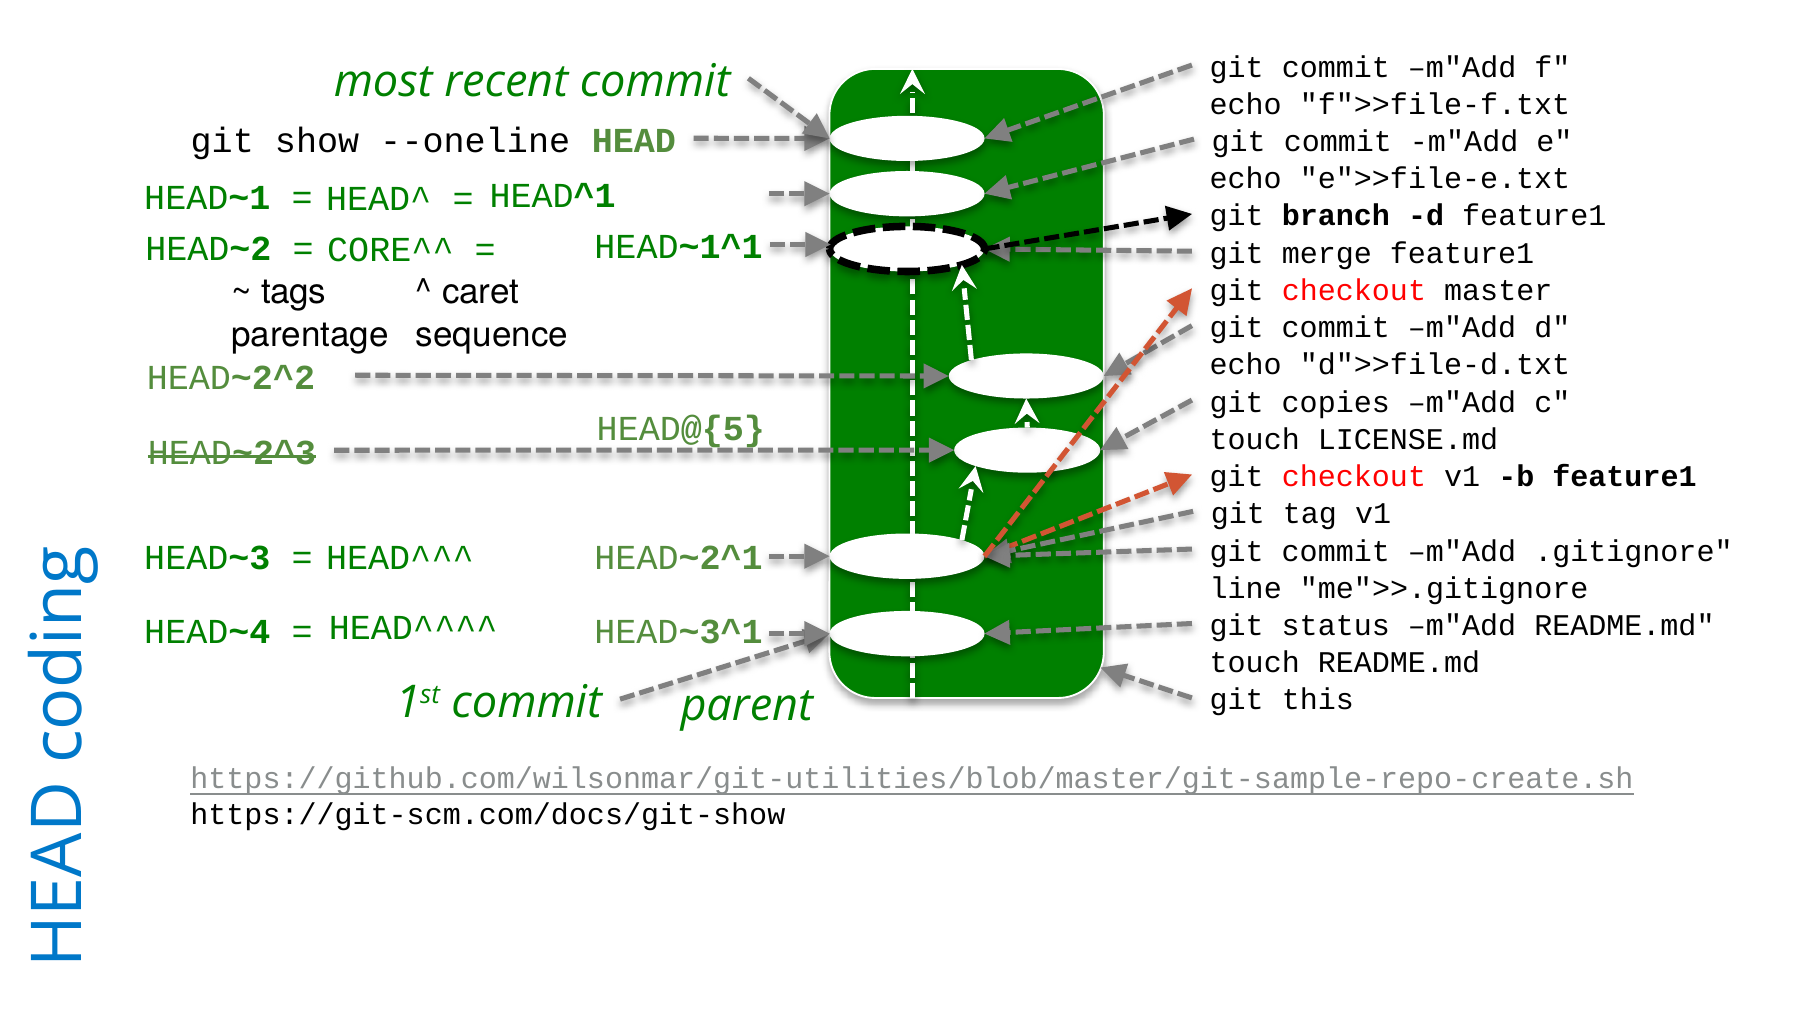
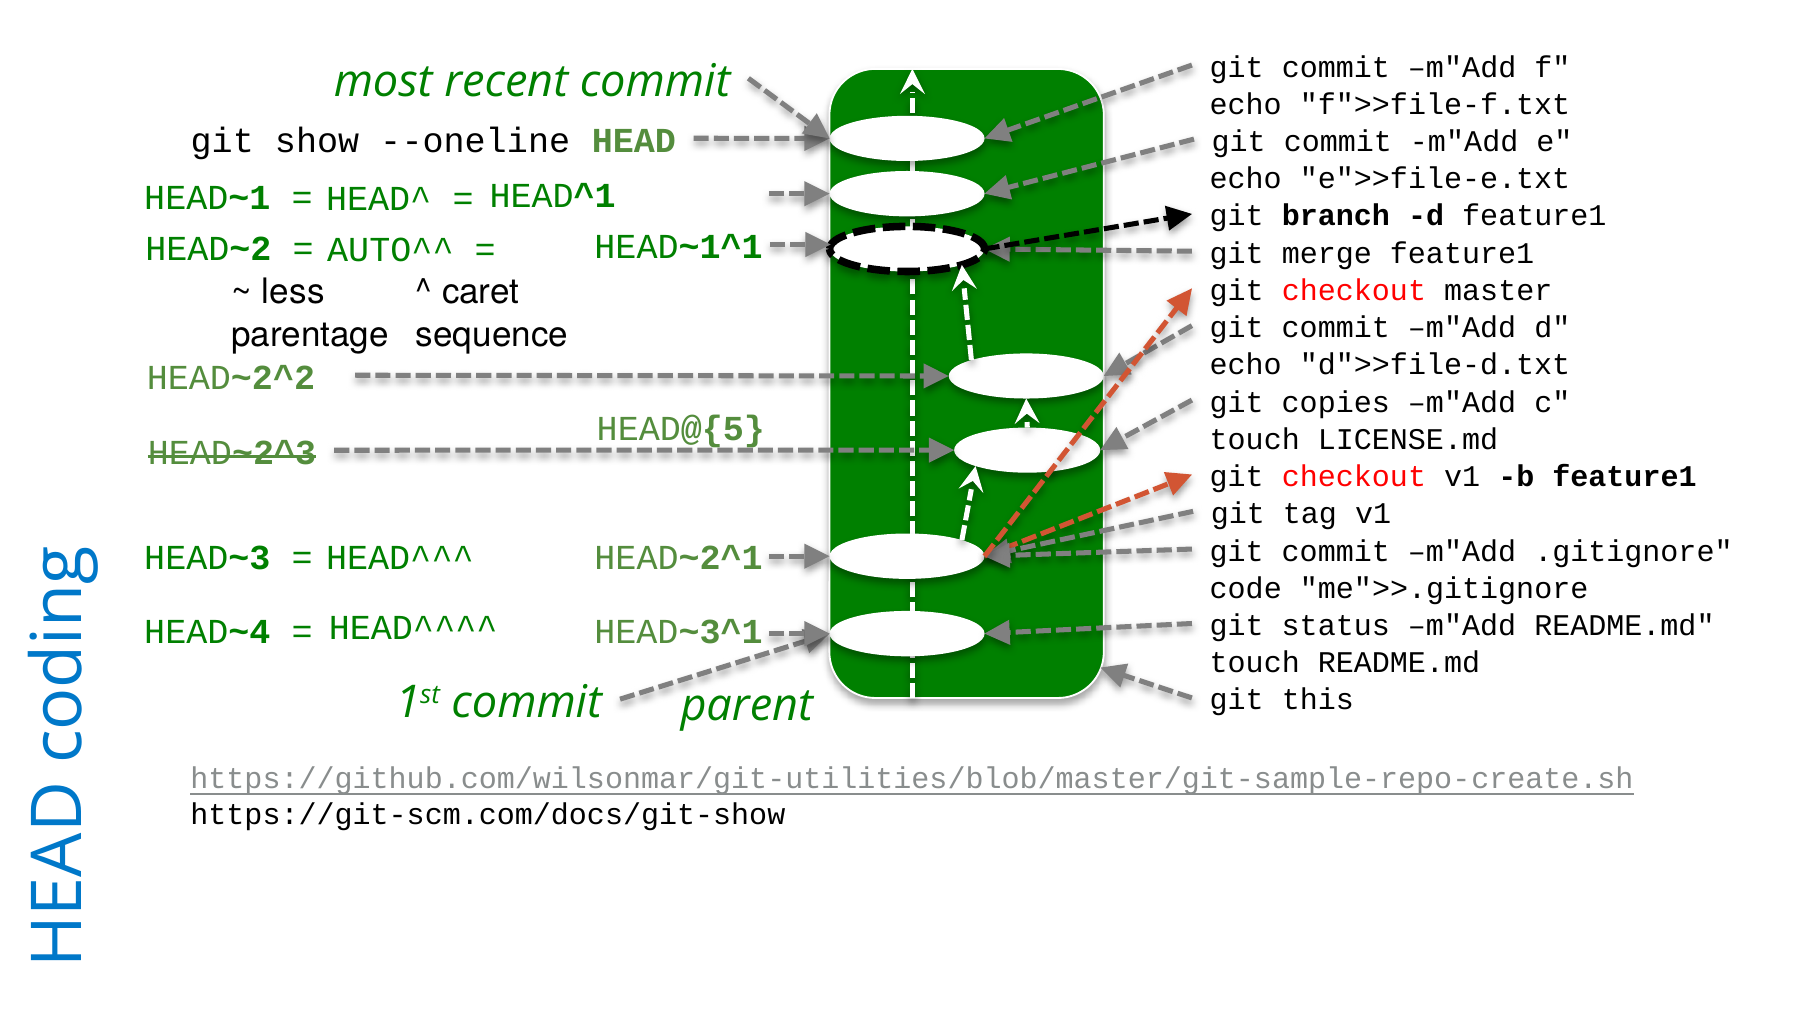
CORE^^: CORE^^ -> AUTO^^ (390, 250)
tags: tags -> less (293, 292)
line: line -> code (1246, 588)
